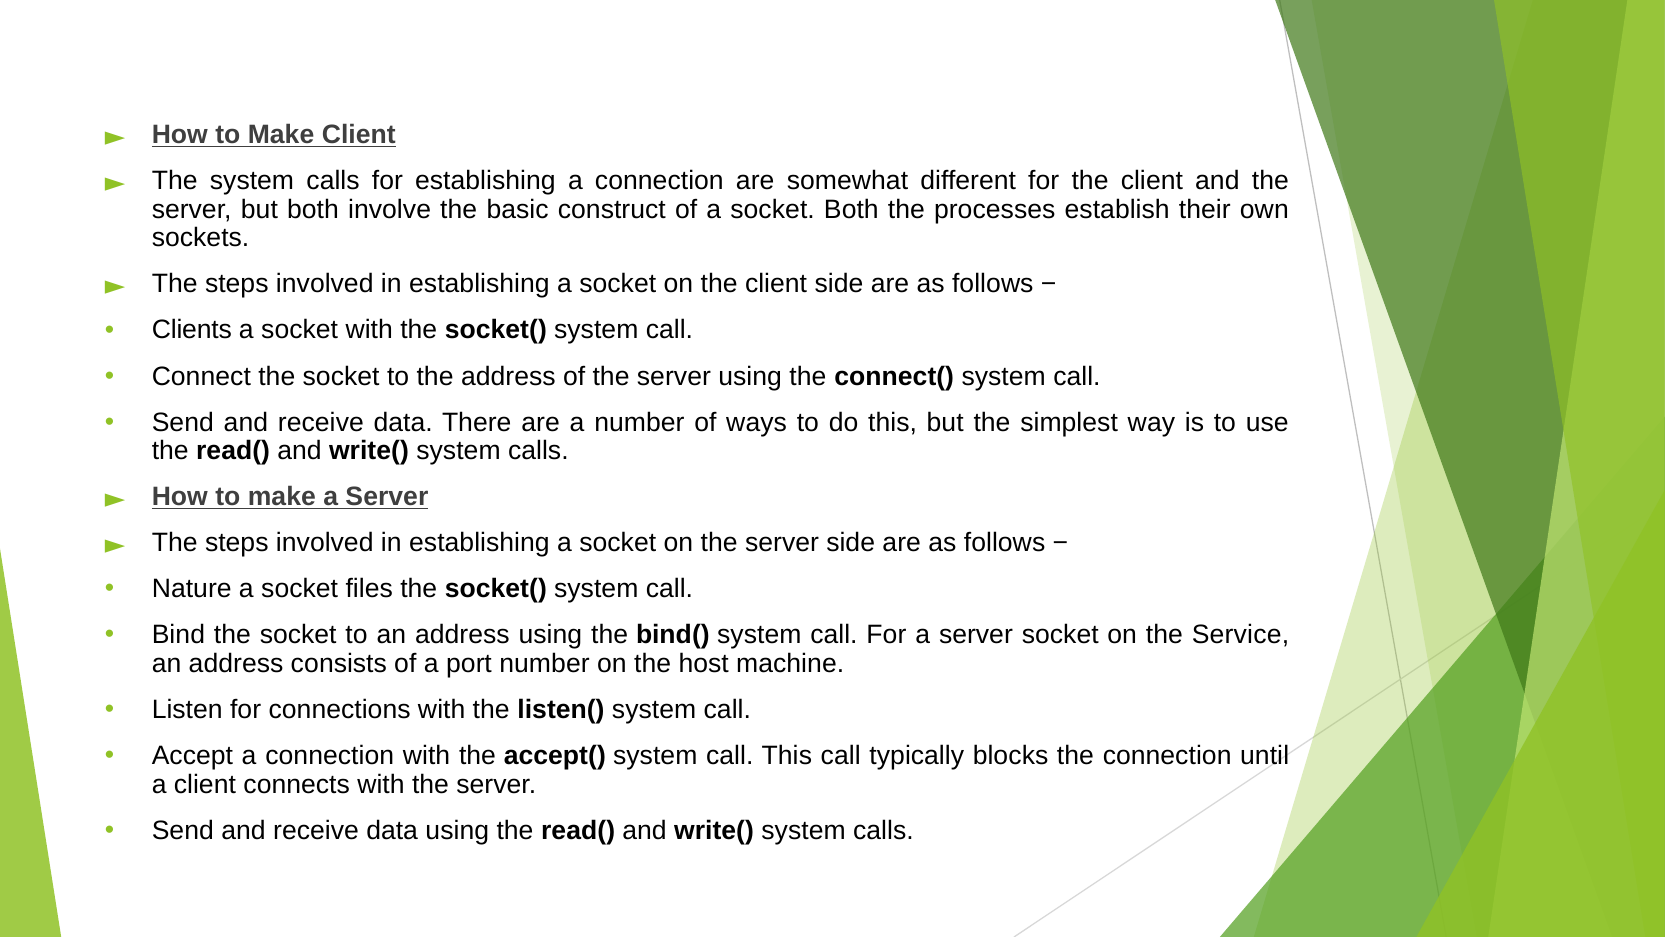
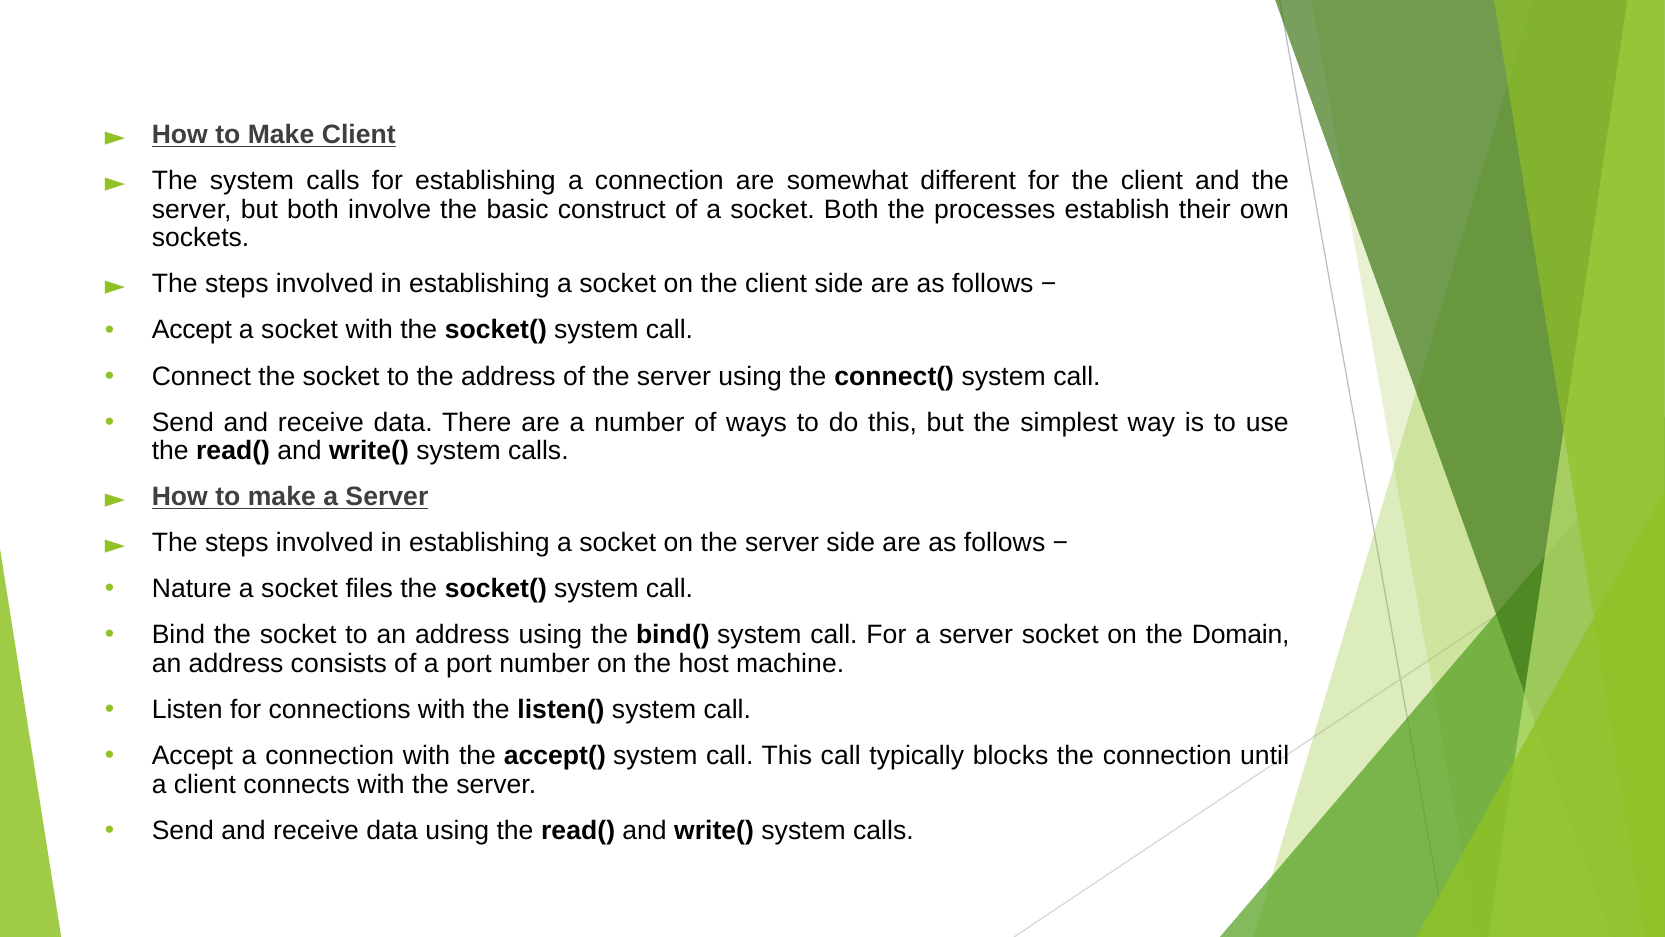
Clients: Clients -> Accept (192, 330)
Service: Service -> Domain (1241, 635)
